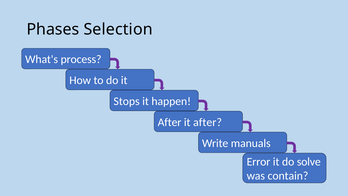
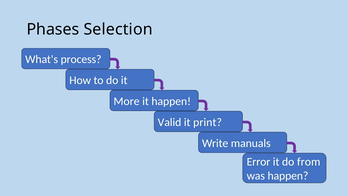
Stops: Stops -> More (127, 101)
After: After -> Valid (170, 122)
it after: after -> print (208, 122)
solve: solve -> from (309, 162)
was contain: contain -> happen (288, 176)
